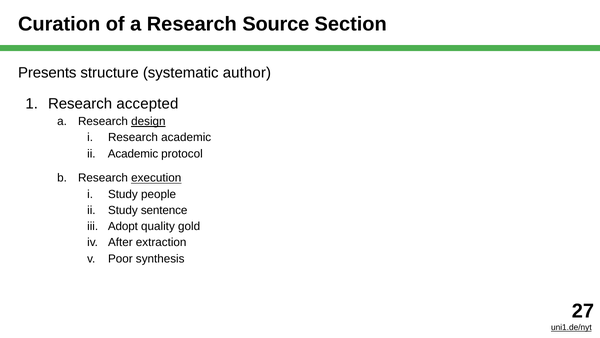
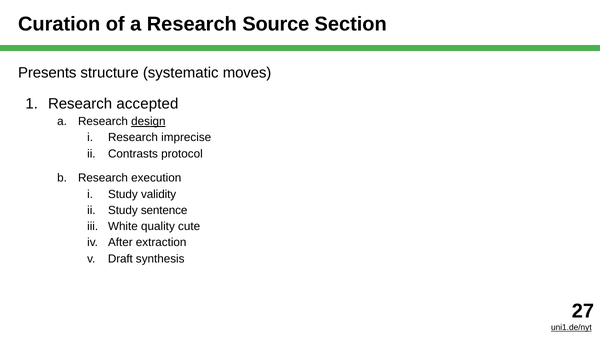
author: author -> moves (247, 73)
Research academic: academic -> imprecise (186, 137)
Academic: Academic -> Contrasts (133, 153)
execution underline: present -> none (156, 178)
people: people -> validity (159, 194)
Adopt: Adopt -> White (123, 226)
gold: gold -> cute (189, 226)
Poor: Poor -> Draft (120, 258)
